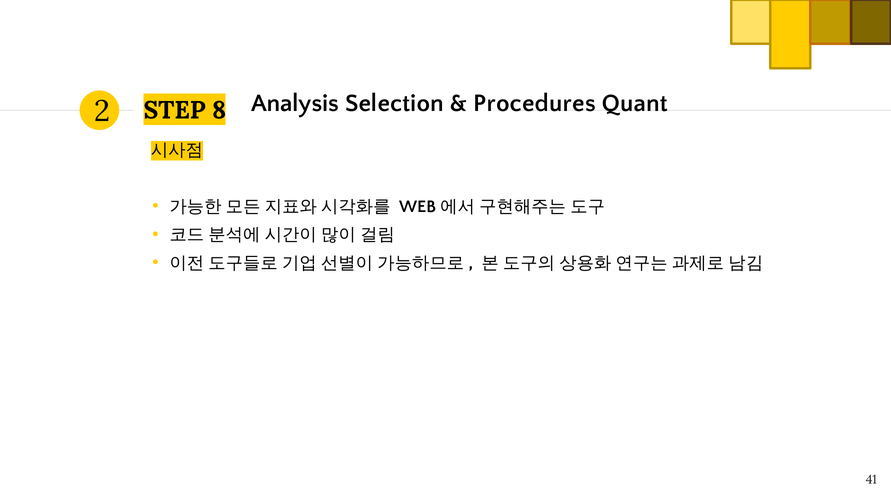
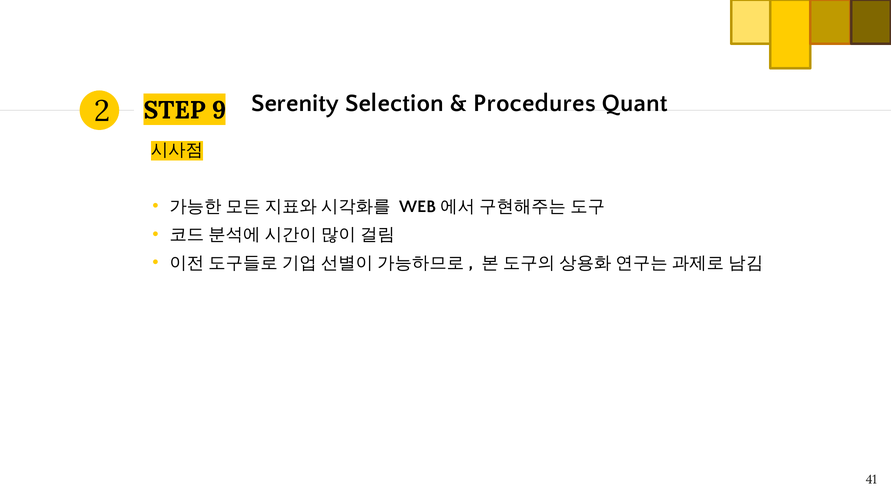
Analysis: Analysis -> Serenity (295, 103)
8: 8 -> 9 (219, 110)
